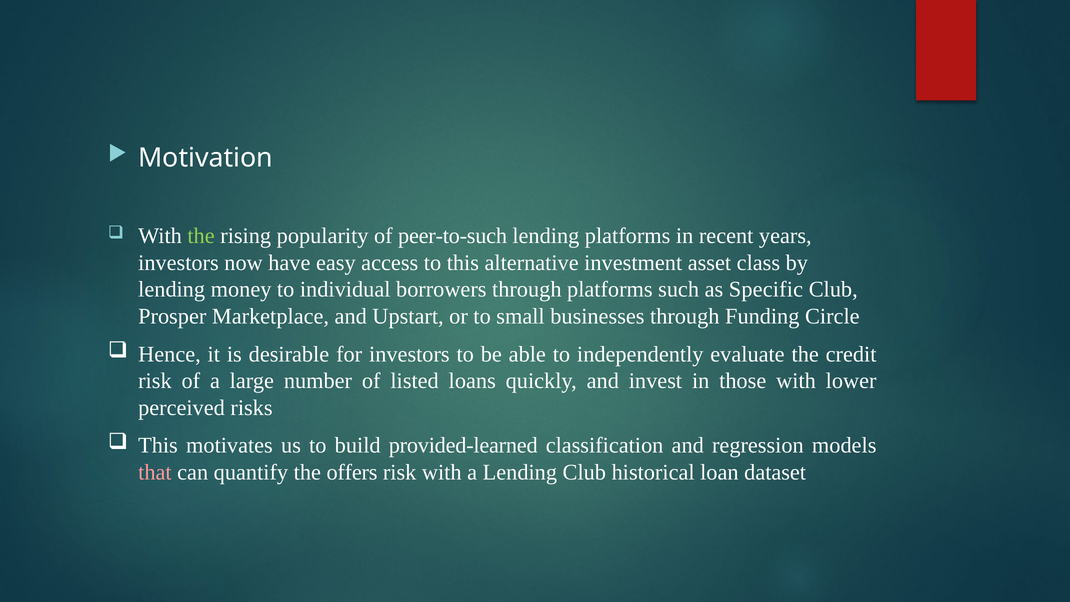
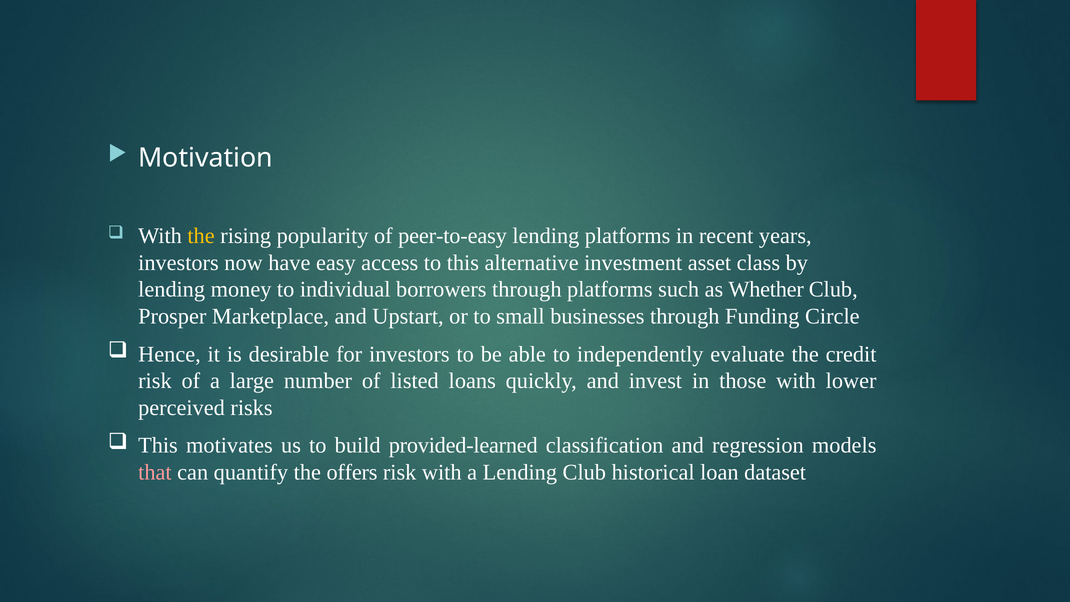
the colour: light green -> yellow (201, 236)
peer-to-such: peer-to-such -> peer-to-easy (453, 236)
Specific: Specific -> Whether (766, 289)
